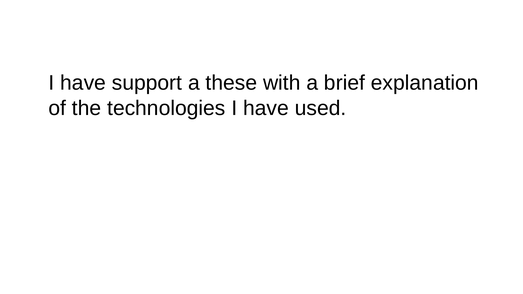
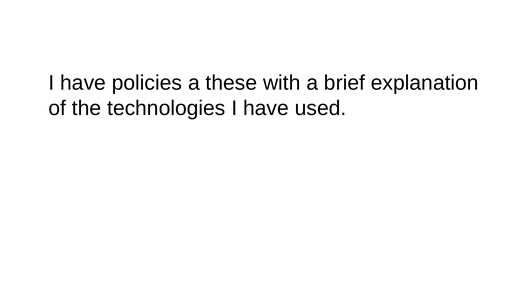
support: support -> policies (147, 83)
